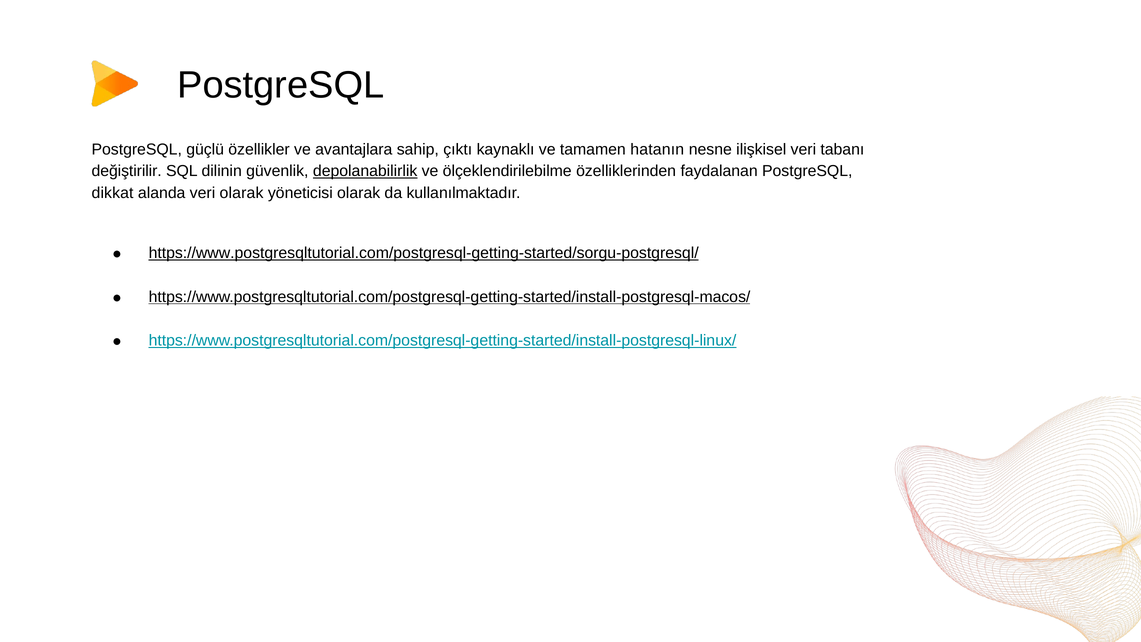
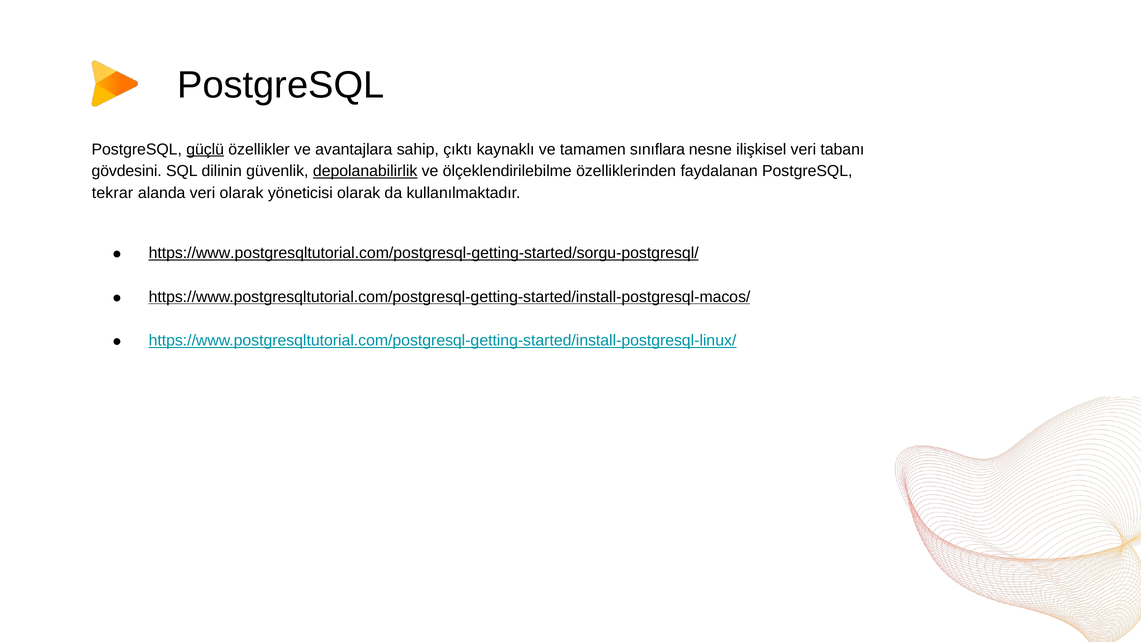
güçlü underline: none -> present (205, 149)
hatanın: hatanın -> sınıflara (657, 149)
değiştirilir: değiştirilir -> gövdesini (127, 171)
dikkat: dikkat -> tekrar (113, 193)
